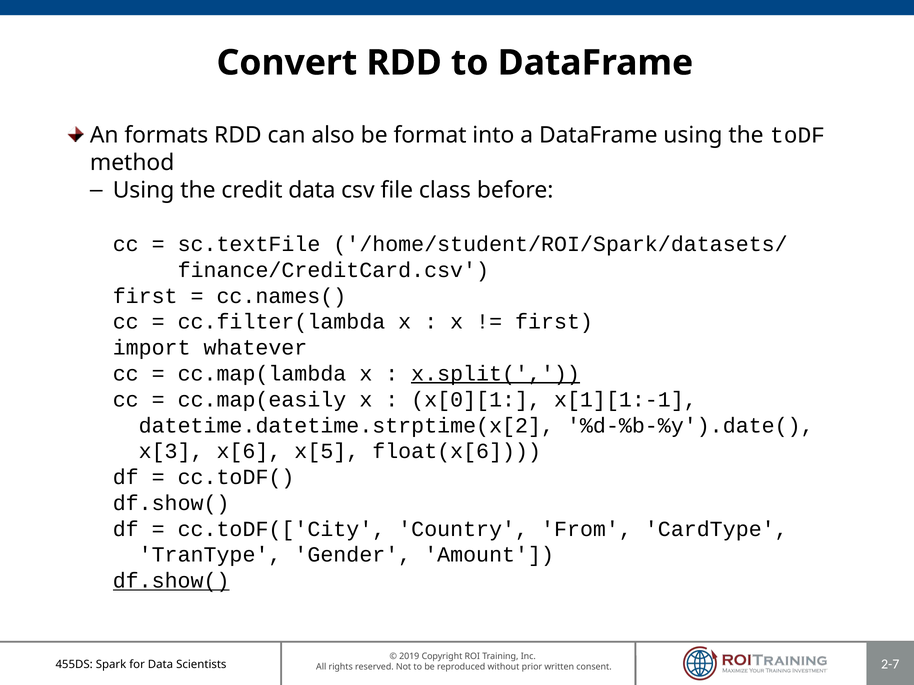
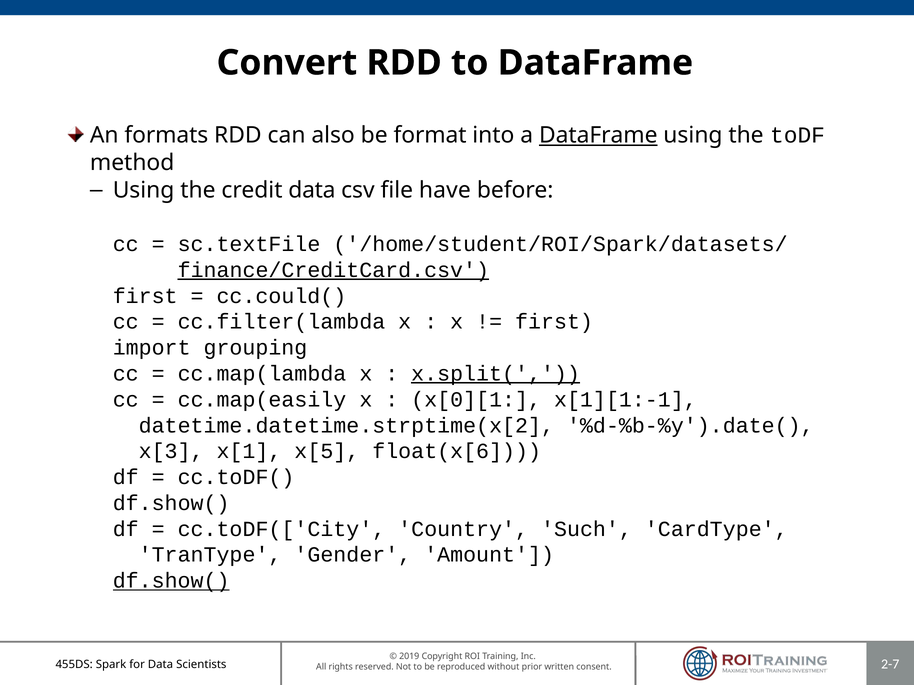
DataFrame underline: none -> present (598, 135)
class: class -> have (445, 190)
finance/CreditCard.csv underline: none -> present (333, 270)
cc.names(: cc.names( -> cc.could( (281, 296)
whatever: whatever -> grouping (255, 348)
x[6: x[6 -> x[1 (249, 452)
From: From -> Such (586, 529)
